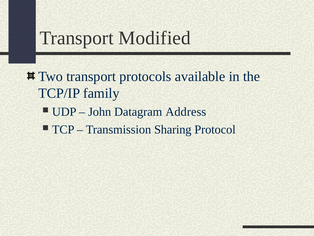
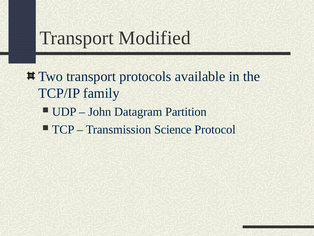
Address: Address -> Partition (186, 112)
Sharing: Sharing -> Science (173, 129)
